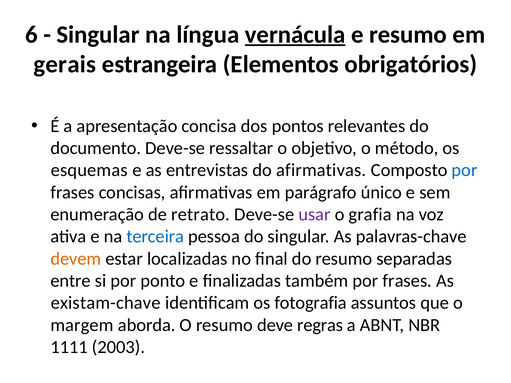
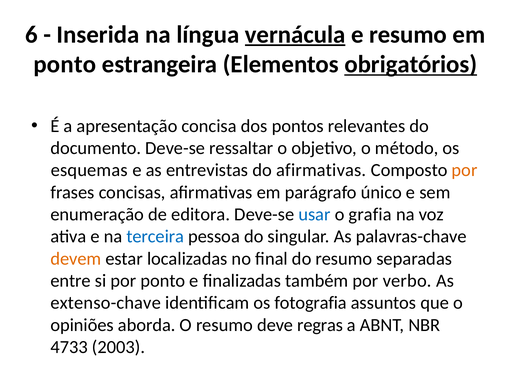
Singular: Singular -> Inserida (98, 35)
gerais: gerais -> ponto (65, 64)
obrigatórios underline: none -> present (411, 64)
por colour: blue -> orange (465, 170)
retrato: retrato -> editora (201, 215)
usar colour: purple -> blue (314, 215)
também por frases: frases -> verbo (407, 281)
existam-chave: existam-chave -> extenso-chave (106, 303)
margem: margem -> opiniões (82, 325)
1111: 1111 -> 4733 (69, 347)
